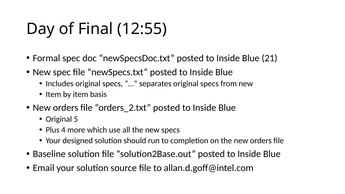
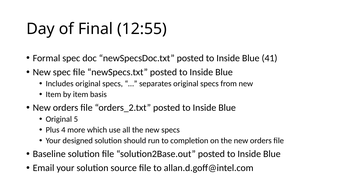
21: 21 -> 41 (270, 58)
